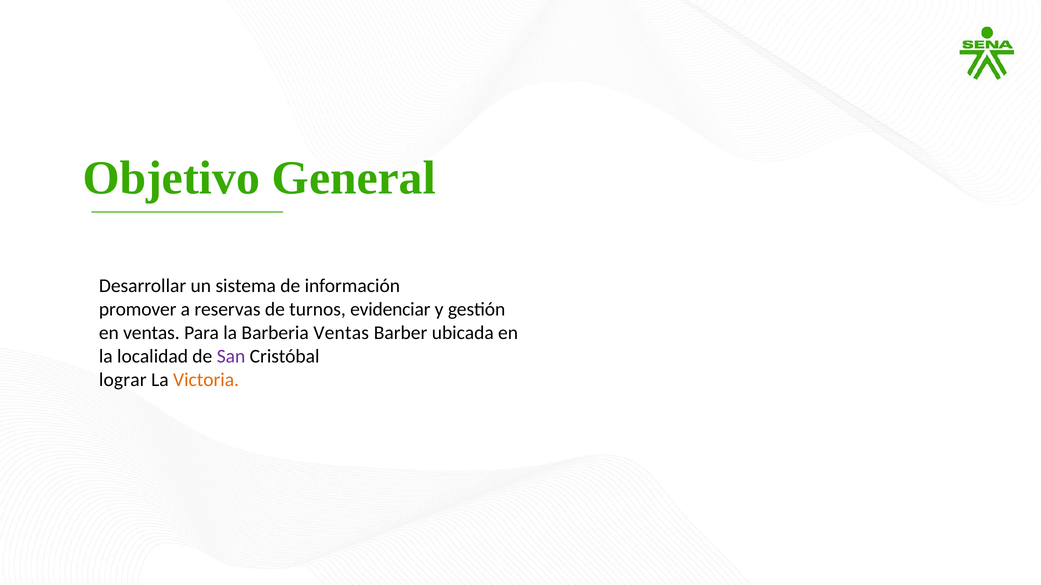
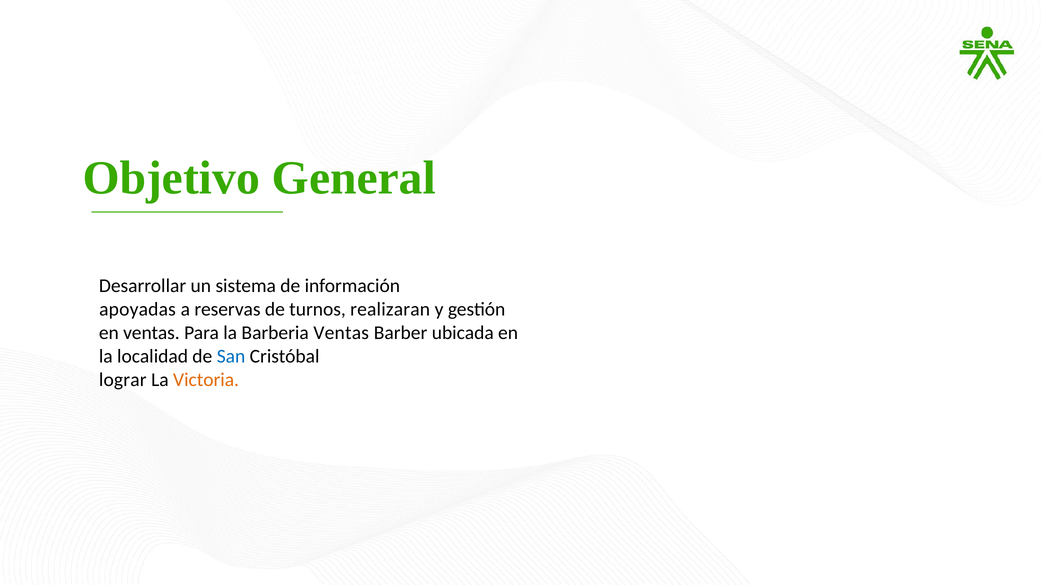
promover: promover -> apoyadas (138, 310)
evidenciar: evidenciar -> realizaran (390, 310)
San colour: purple -> blue (231, 357)
